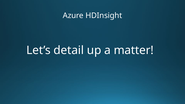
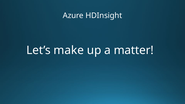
detail: detail -> make (69, 50)
